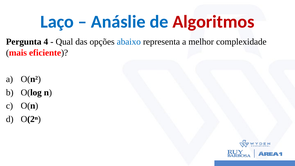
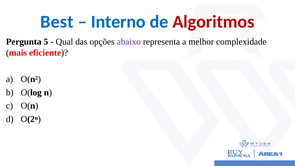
Laço: Laço -> Best (57, 22)
Anáslie: Anáslie -> Interno (118, 22)
4: 4 -> 5 (46, 42)
abaixo colour: blue -> purple (129, 42)
